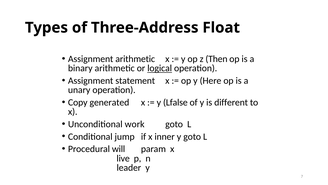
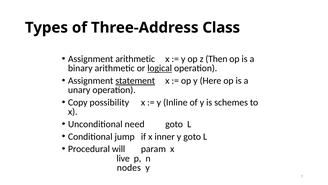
Float: Float -> Class (221, 28)
statement underline: none -> present (135, 81)
generated: generated -> possibility (109, 102)
Lfalse: Lfalse -> Inline (175, 102)
different: different -> schemes (231, 102)
work: work -> need (135, 124)
leader: leader -> nodes (129, 167)
